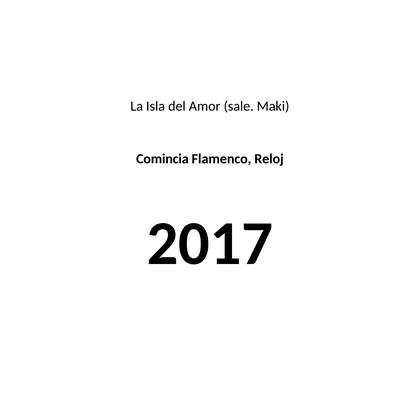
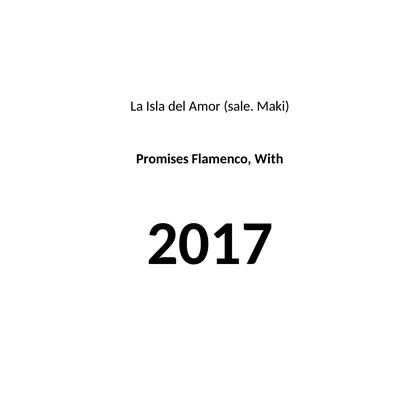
Comincia: Comincia -> Promises (162, 159)
Reloj: Reloj -> With (269, 159)
